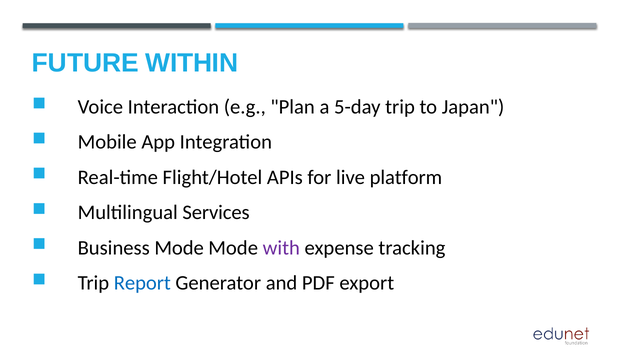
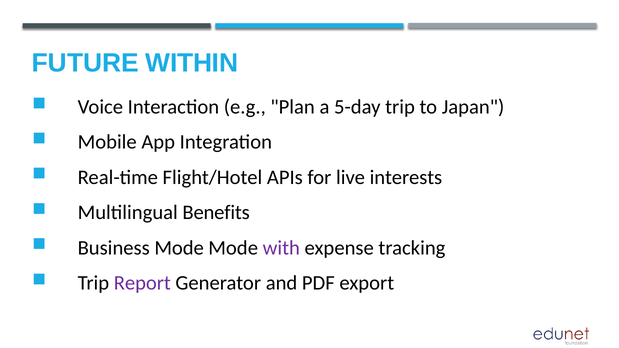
platform: platform -> interests (406, 178)
Services: Services -> Benefits (216, 213)
Report colour: blue -> purple (142, 283)
